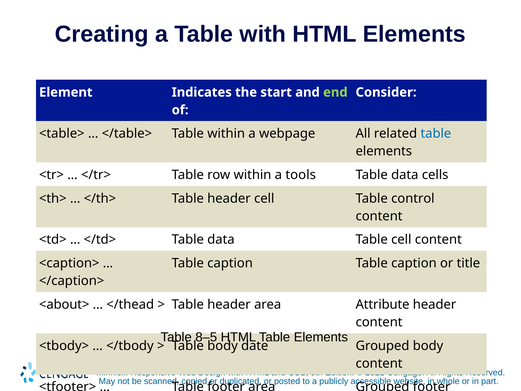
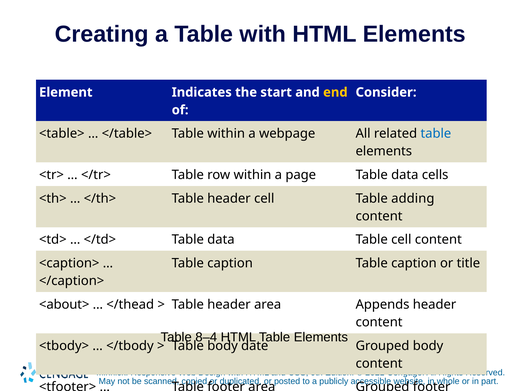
end colour: light green -> yellow (335, 92)
tools: tools -> page (301, 175)
control: control -> adding (413, 198)
Attribute: Attribute -> Appends (383, 304)
8–5: 8–5 -> 8–4 (206, 337)
